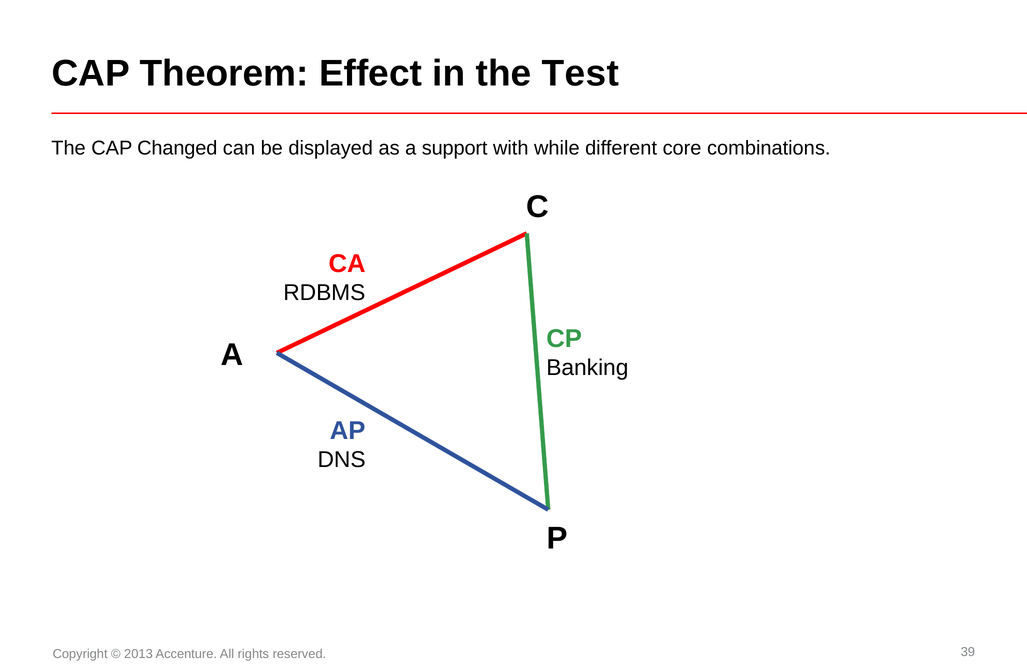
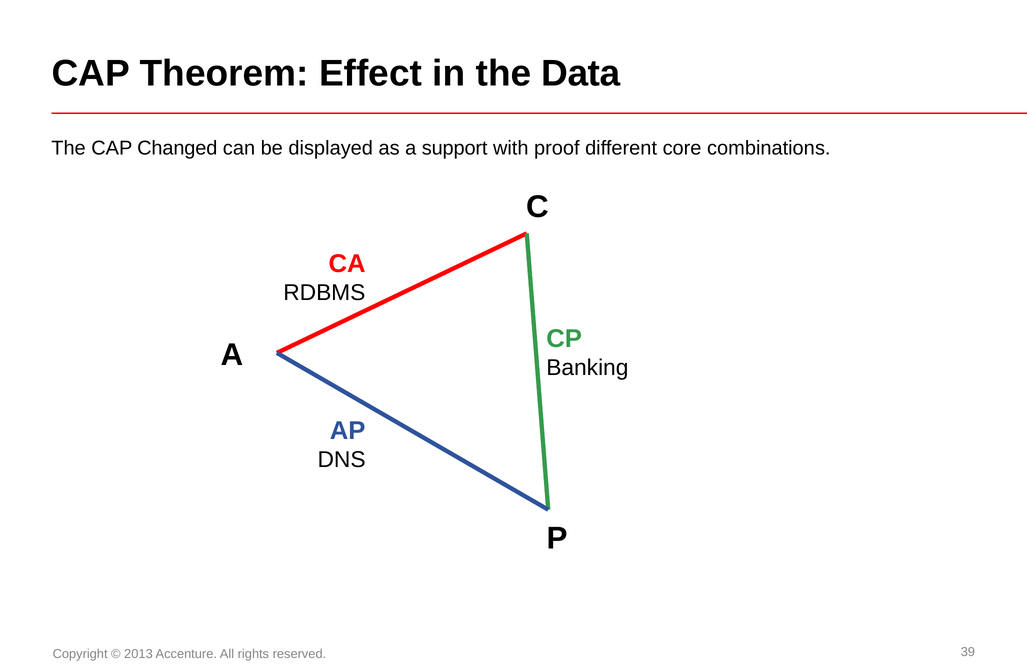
Test: Test -> Data (581, 73)
while: while -> proof (557, 148)
